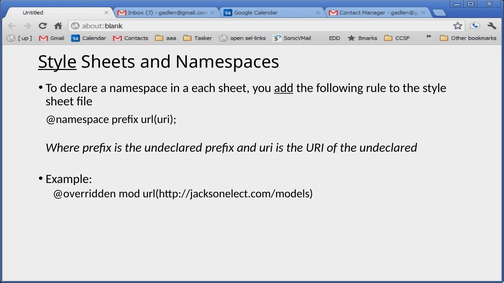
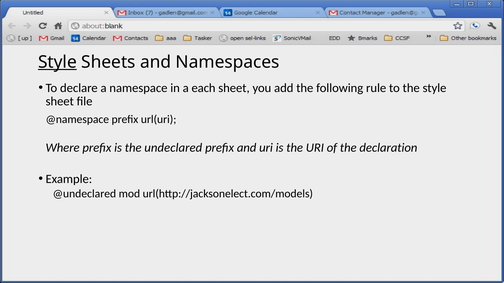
add underline: present -> none (284, 88)
of the undeclared: undeclared -> declaration (388, 148)
@overridden: @overridden -> @undeclared (84, 194)
